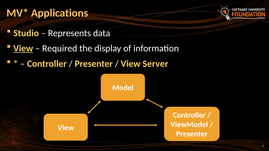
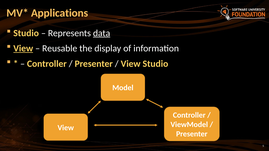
data underline: none -> present (102, 33)
Required: Required -> Reusable (60, 49)
View Server: Server -> Studio (155, 64)
